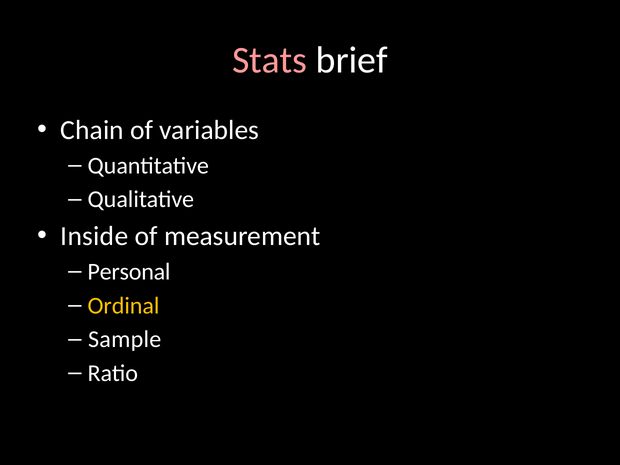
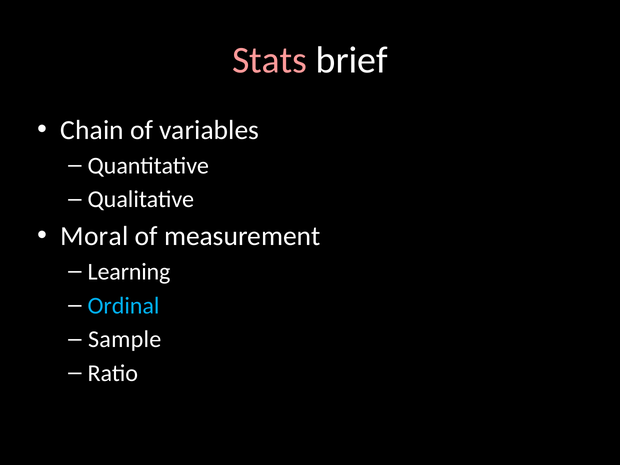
Inside: Inside -> Moral (94, 236)
Personal: Personal -> Learning (129, 272)
Ordinal colour: yellow -> light blue (124, 306)
